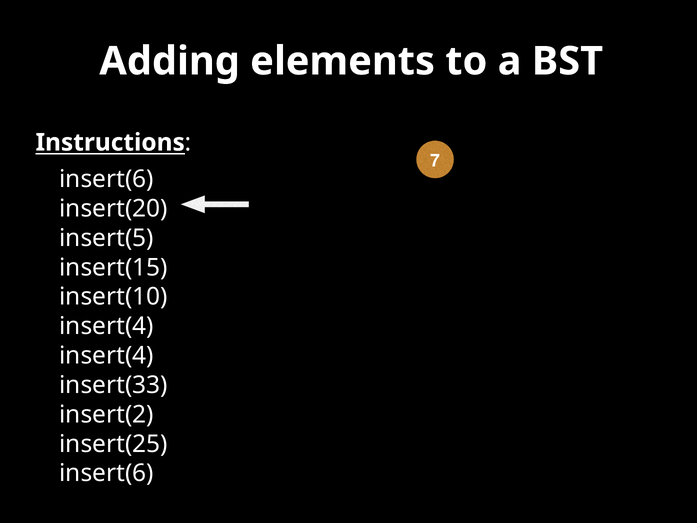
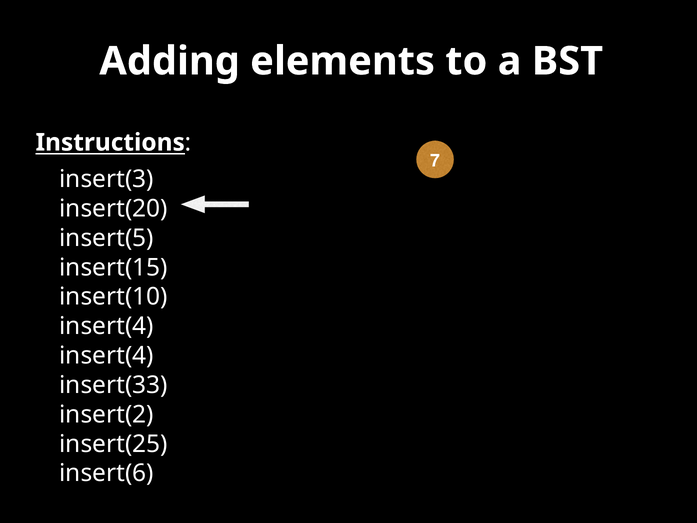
insert(6: insert(6 -> insert(3 (106, 179)
